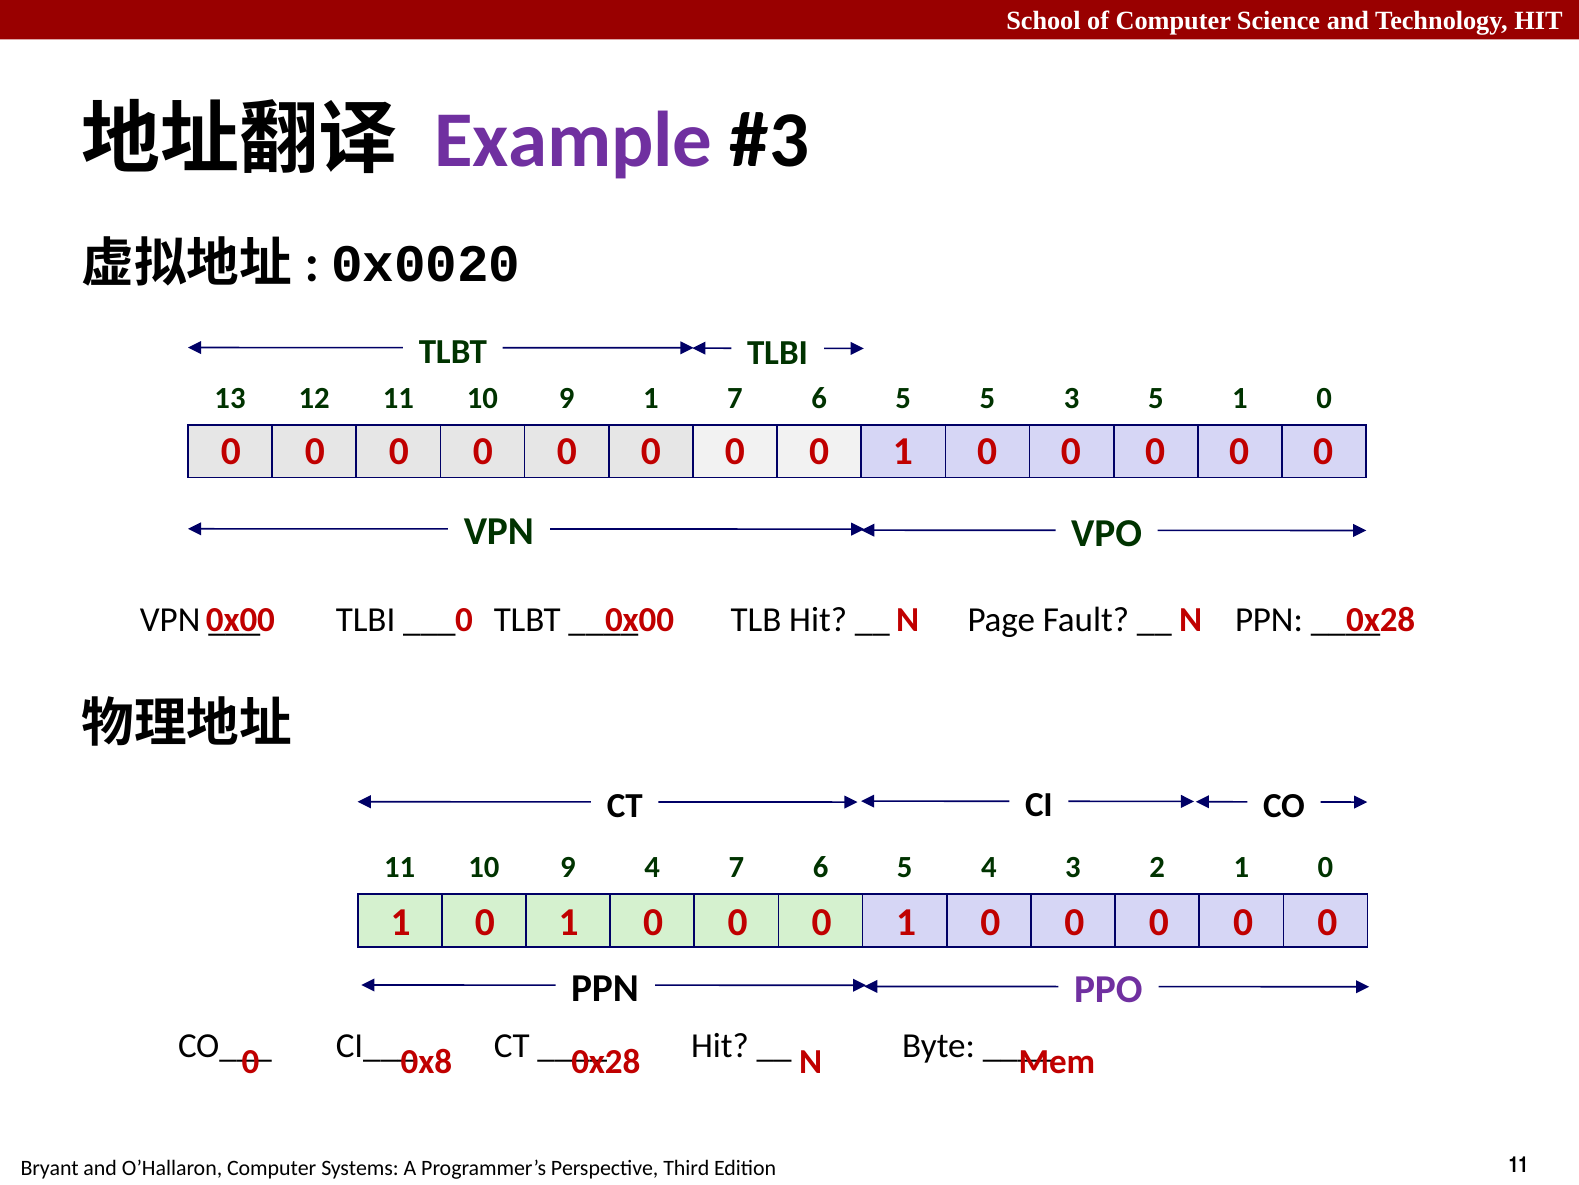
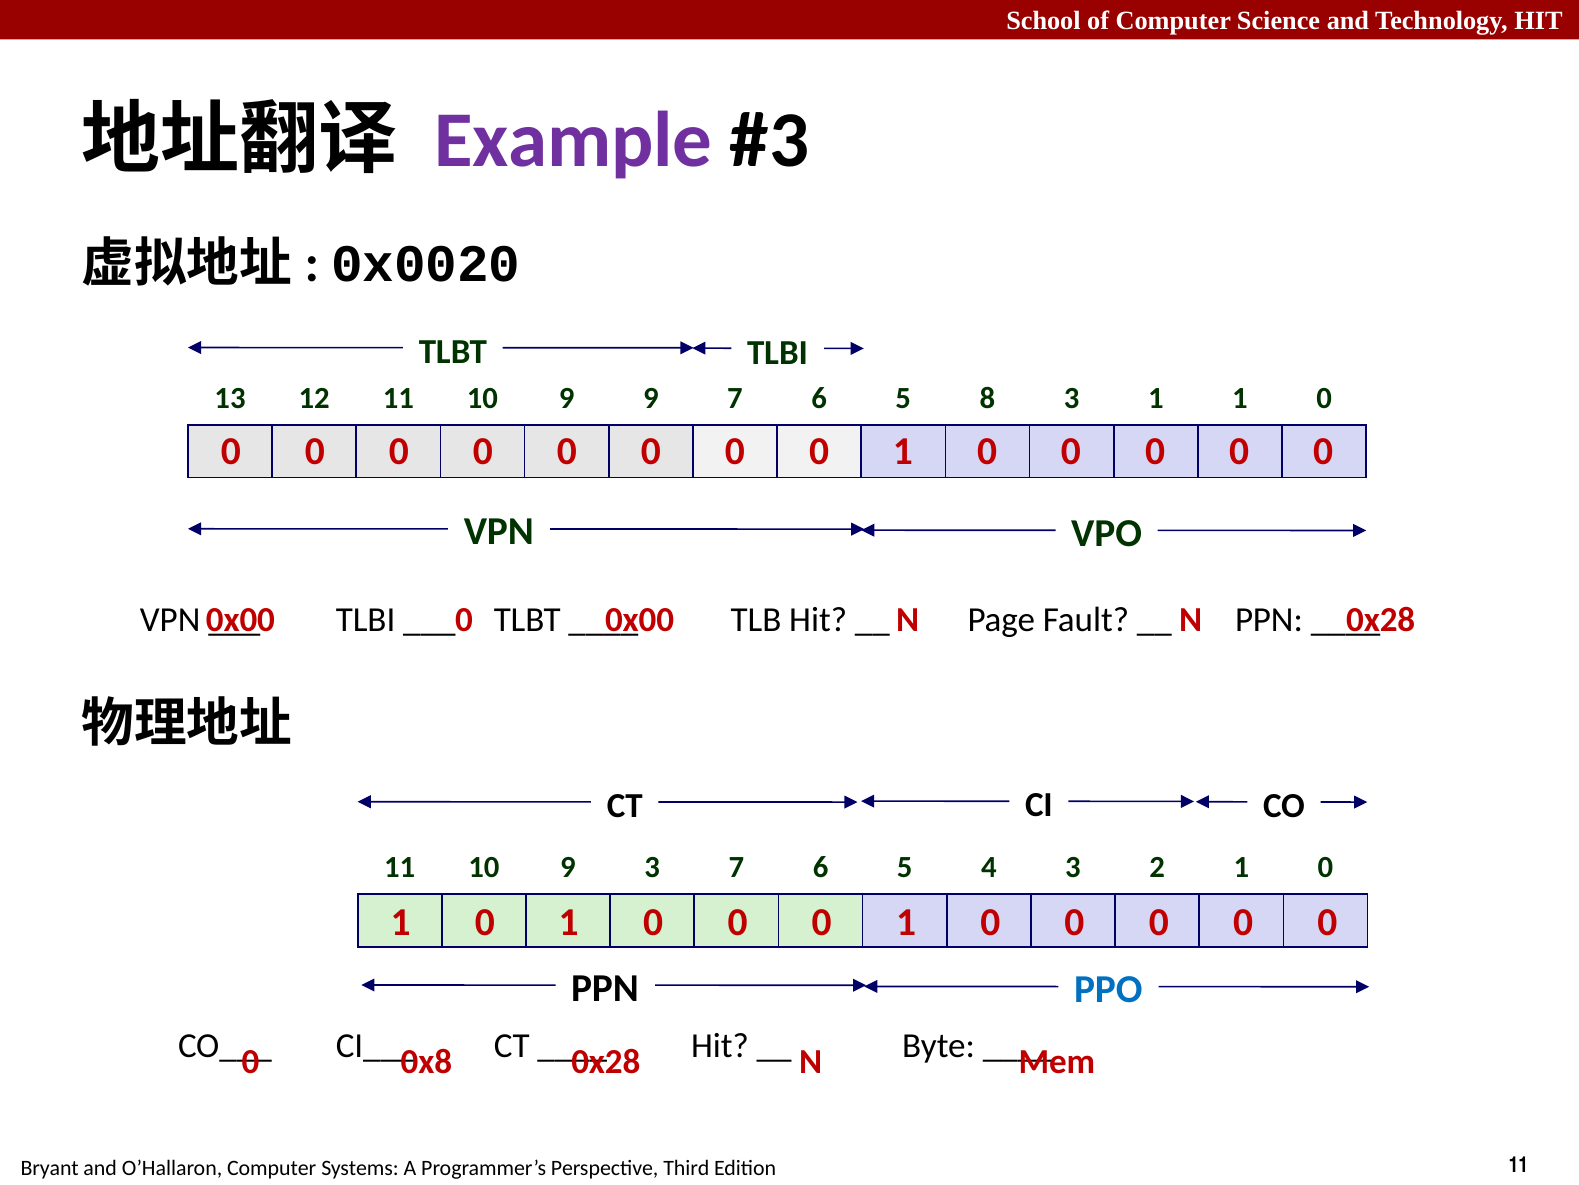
9 1: 1 -> 9 (651, 398)
5 5: 5 -> 8 (987, 398)
3 5: 5 -> 1 (1156, 398)
9 4: 4 -> 3 (652, 867)
PPO colour: purple -> blue (1108, 989)
